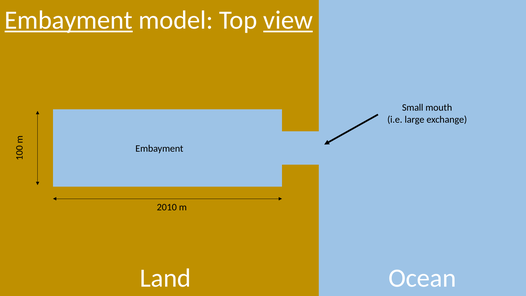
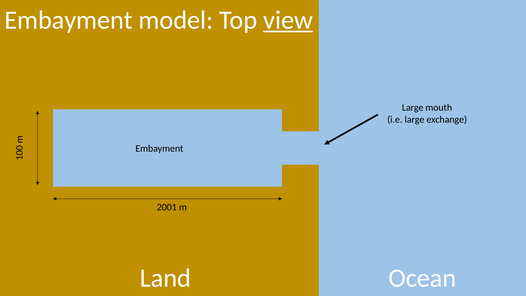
Embayment underline: present -> none (69, 20)
Small: Small -> Large (413, 108)
2010: 2010 -> 2001 (167, 207)
